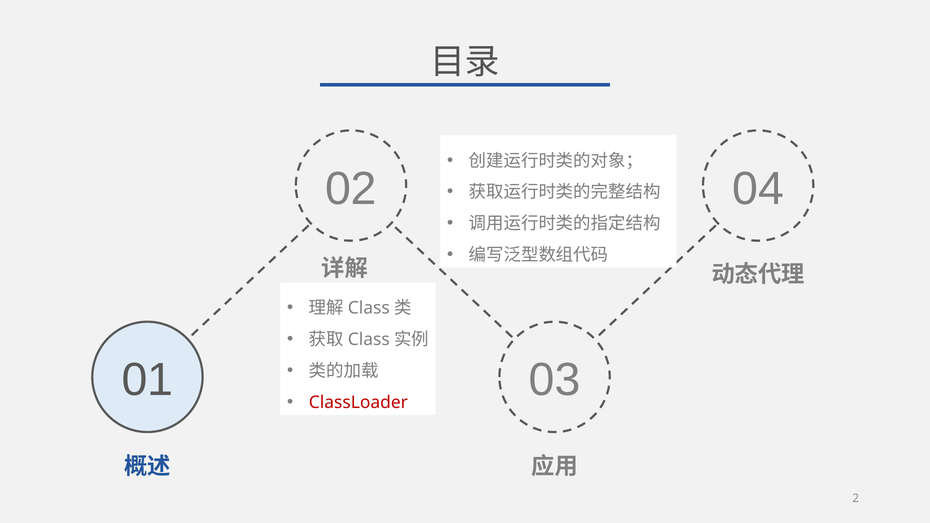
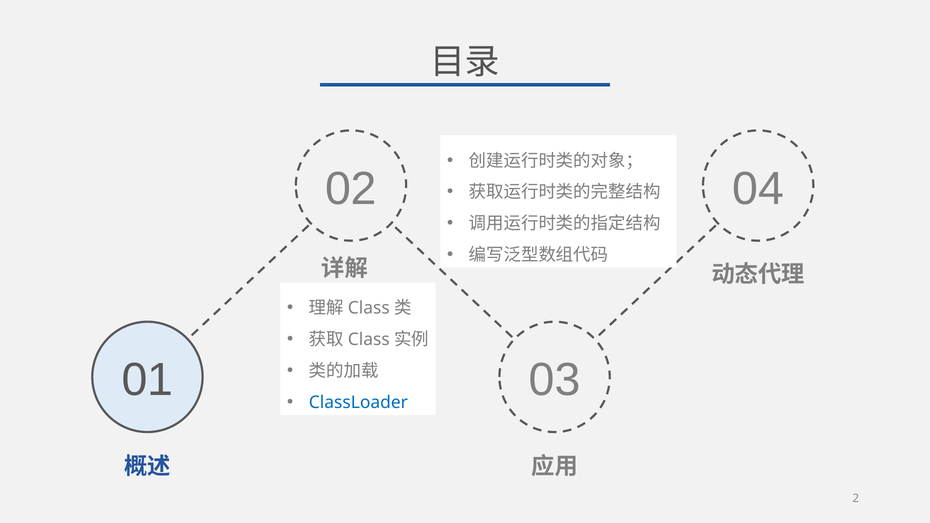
ClassLoader colour: red -> blue (358, 402)
